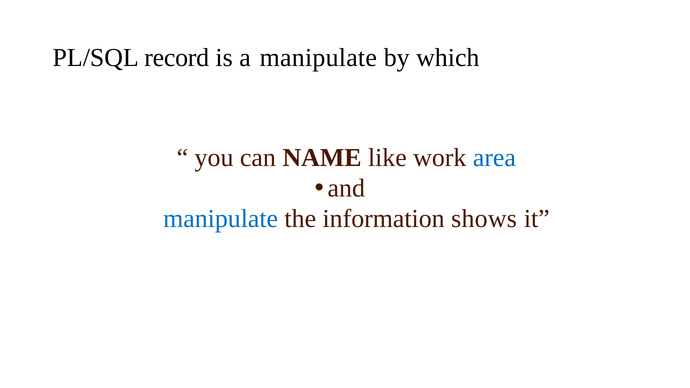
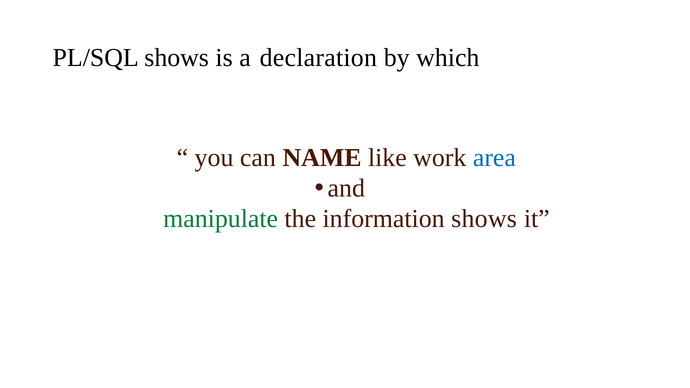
PL/SQL record: record -> shows (177, 58)
a manipulate: manipulate -> declaration (318, 58)
manipulate colour: blue -> green (221, 219)
